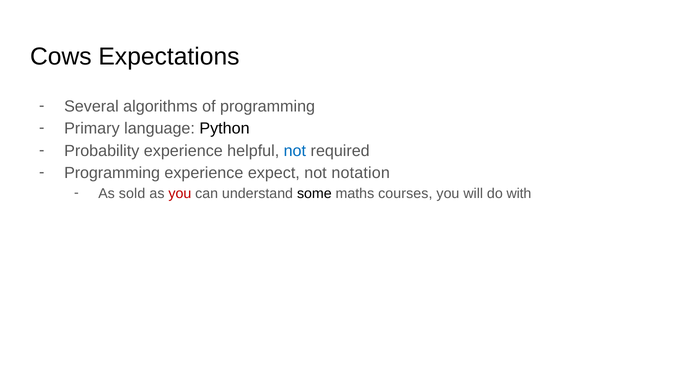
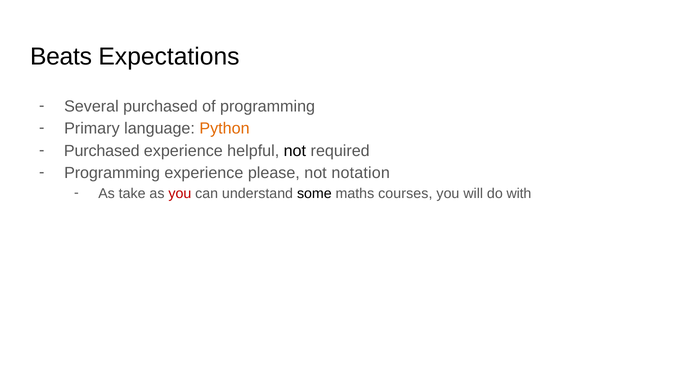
Cows: Cows -> Beats (61, 57)
Several algorithms: algorithms -> purchased (160, 106)
Python colour: black -> orange (225, 129)
Probability: Probability -> Purchased (102, 151)
not colour: blue -> black (295, 151)
expect: expect -> please (274, 173)
sold: sold -> take (132, 194)
